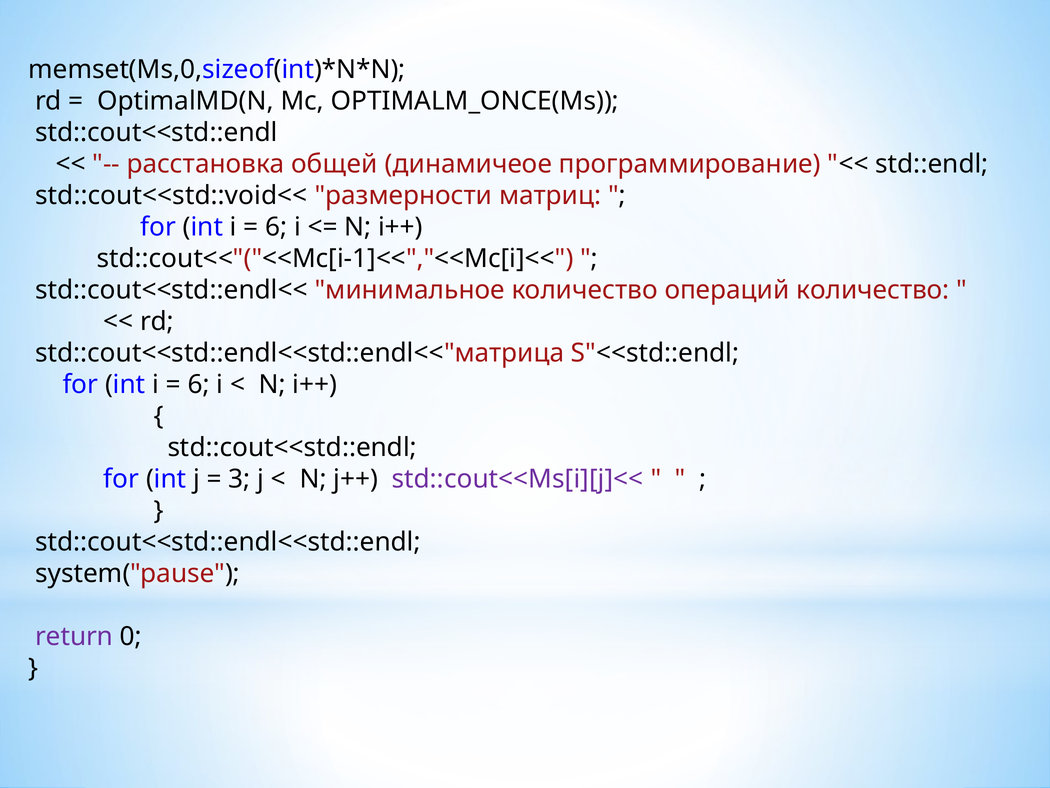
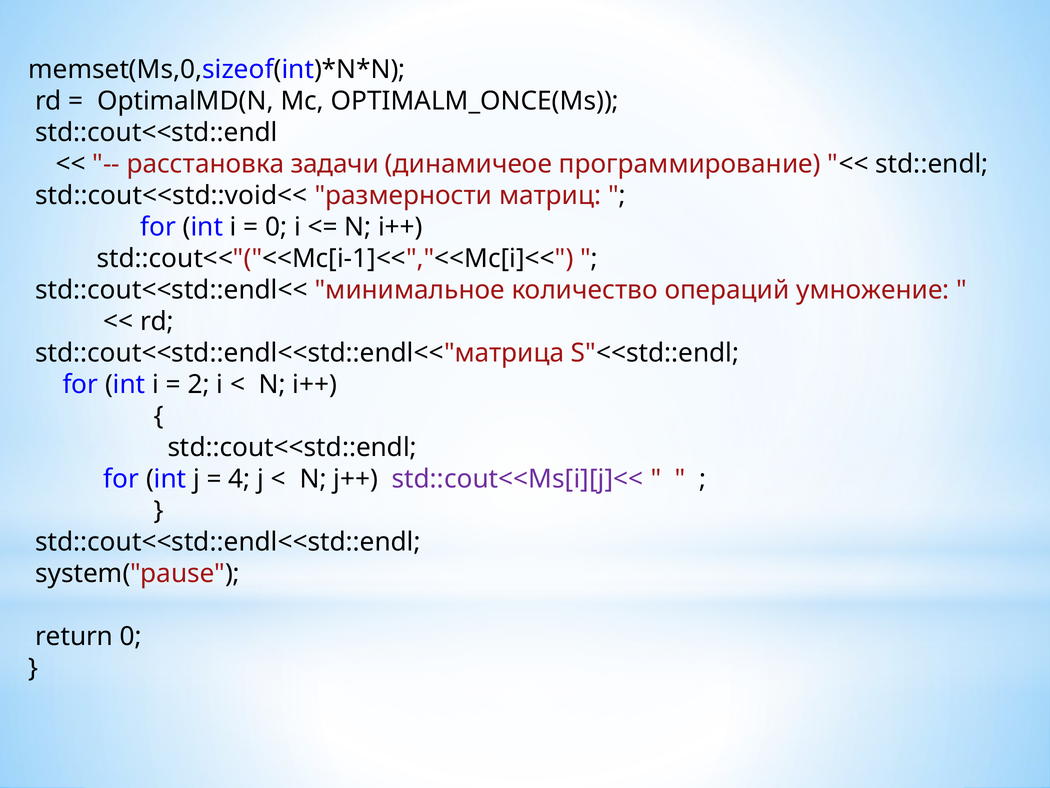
общей: общей -> задачи (335, 164)
6: 6 -> 0 (276, 227)
операций количество: количество -> умножение (873, 290)
6: 6 -> 2 (199, 384)
3: 3 -> 4 (239, 479)
return colour: purple -> black (74, 636)
